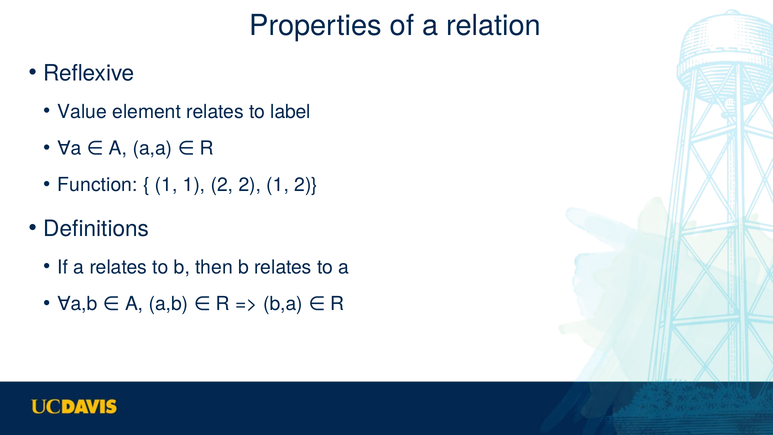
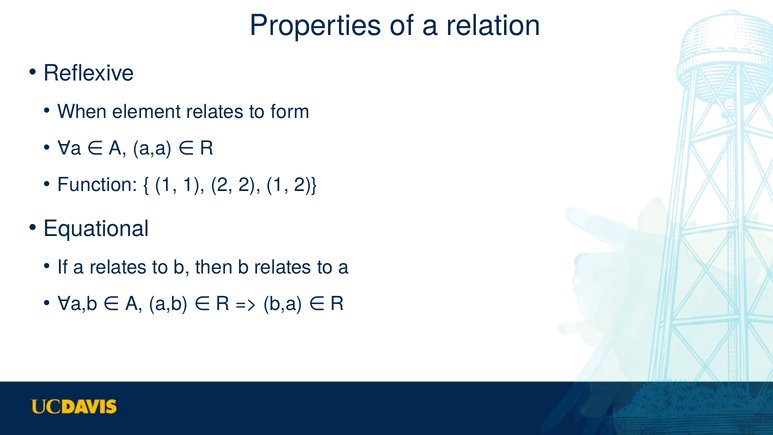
Value: Value -> When (82, 112)
label: label -> form (290, 112)
Definitions: Definitions -> Equational (96, 229)
